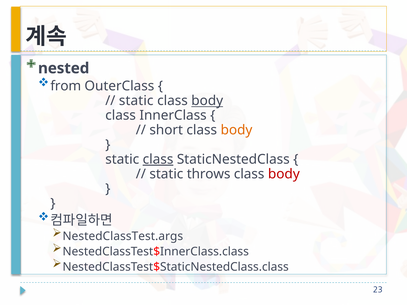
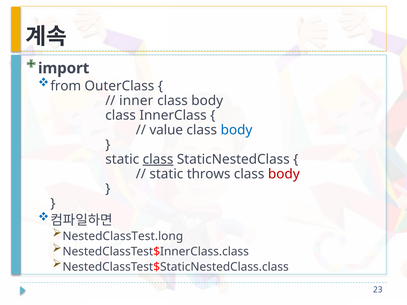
nested: nested -> import (64, 68)
static: static -> inner (136, 101)
body underline: present -> none (207, 101)
short: short -> value (166, 130)
body colour: orange -> blue (237, 130)
NestedClassTest.args: NestedClassTest.args -> NestedClassTest.long (123, 237)
